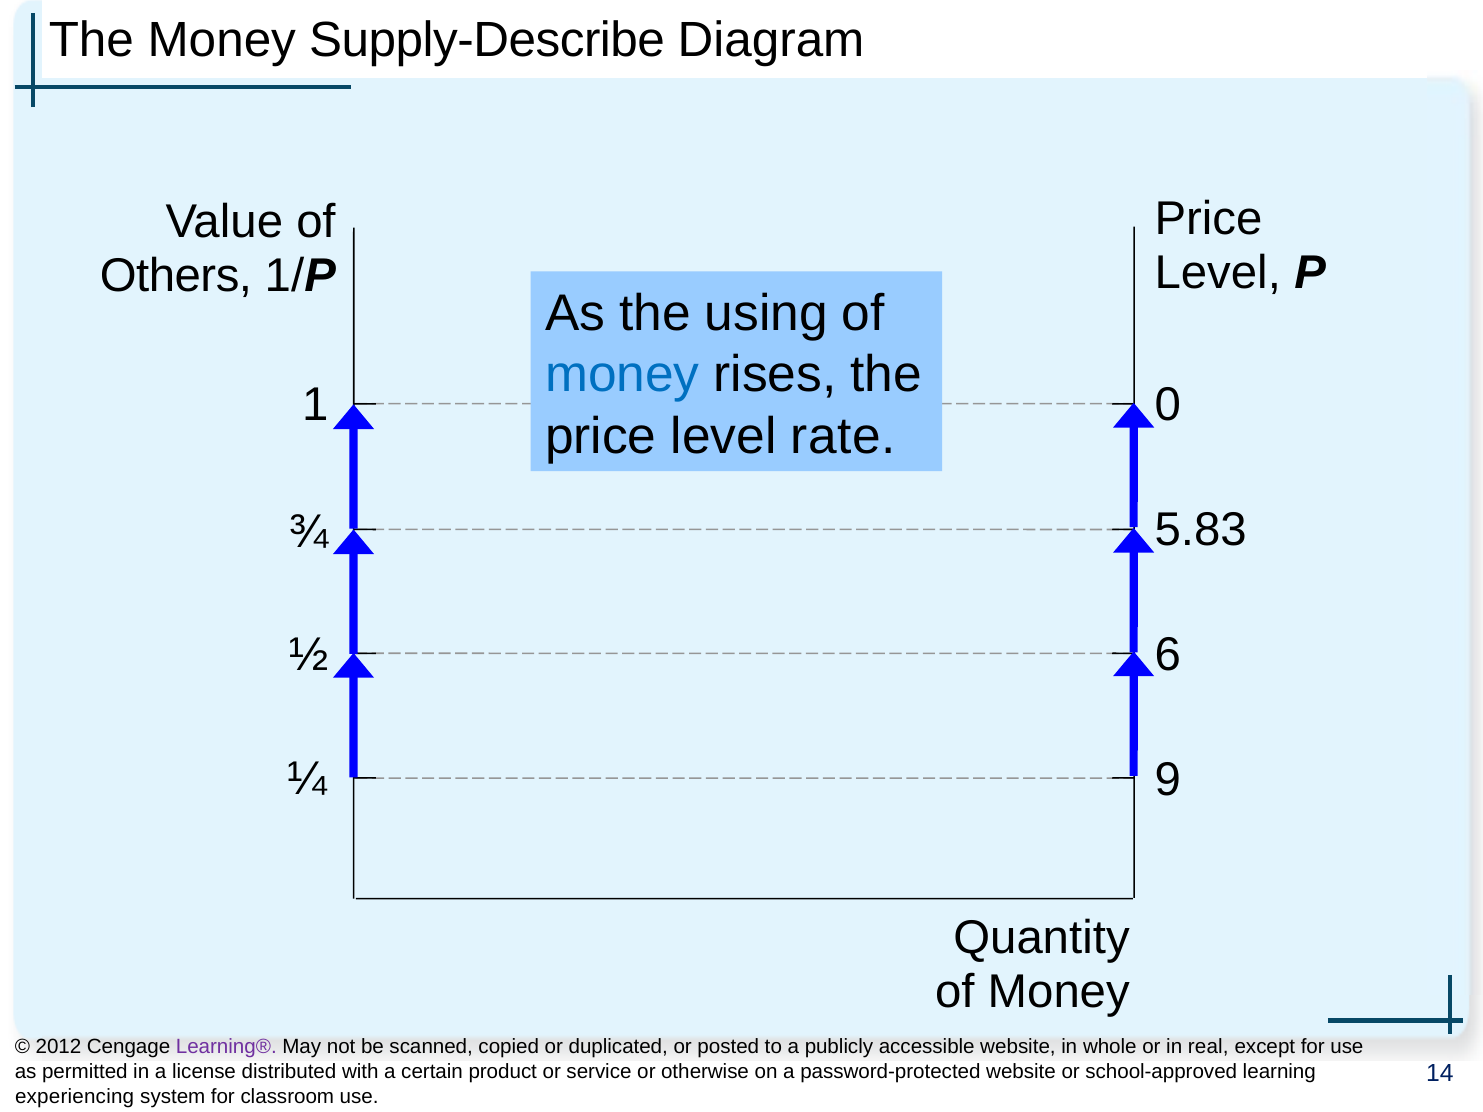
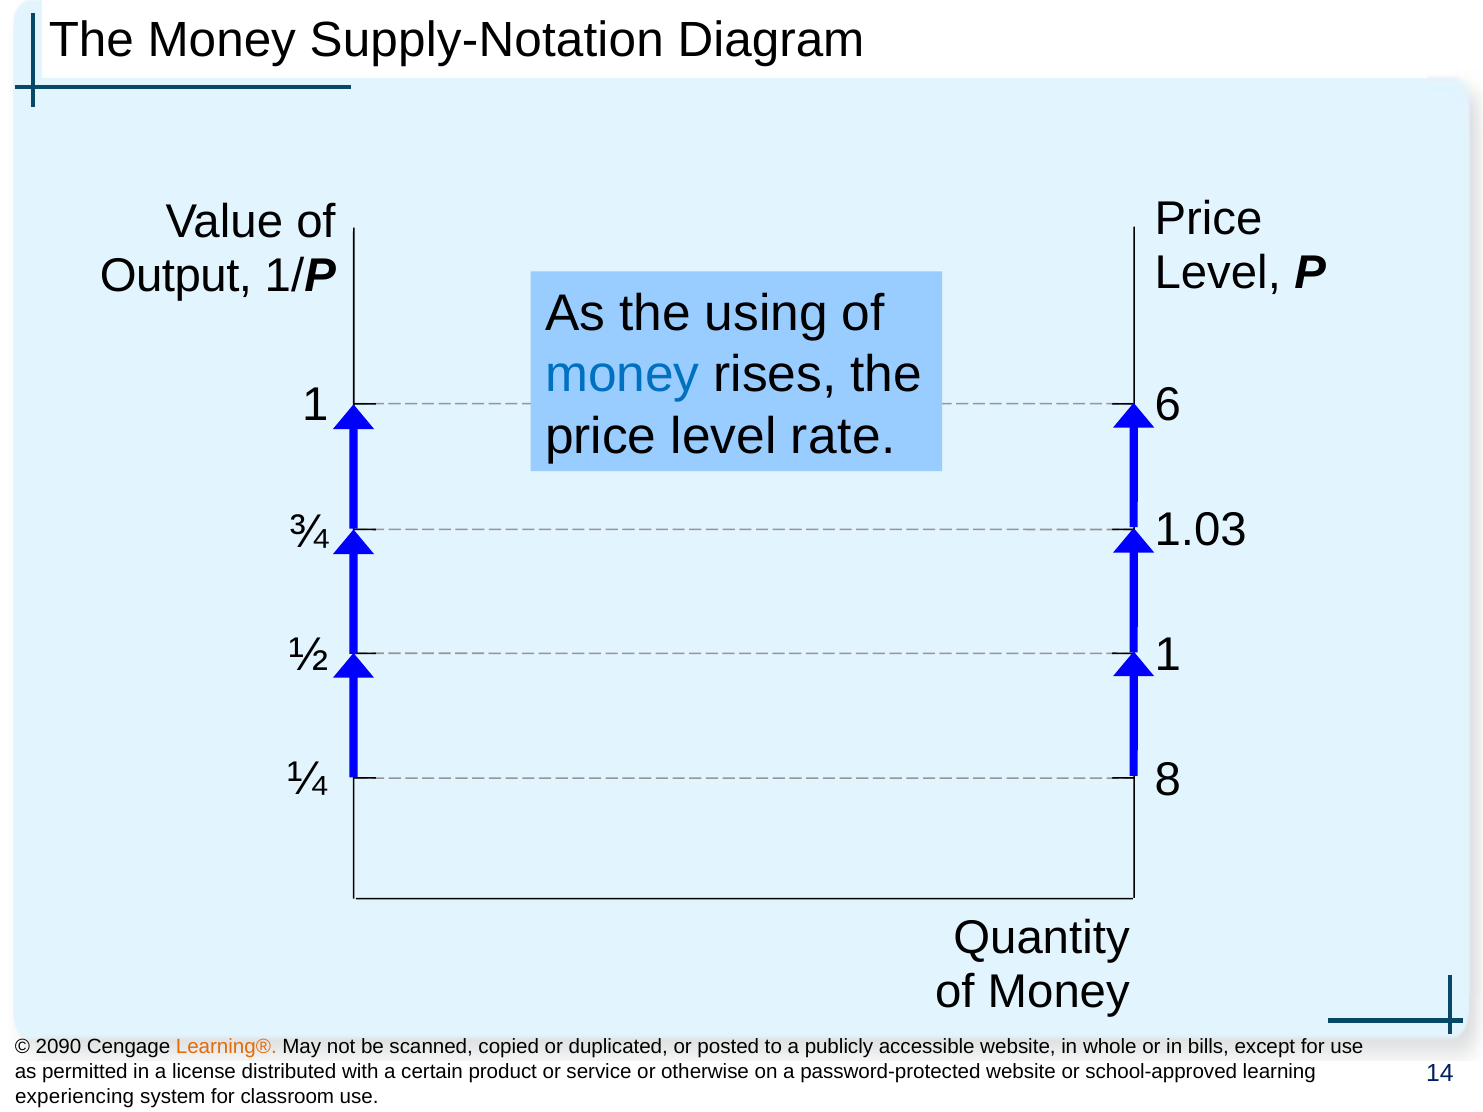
Supply-Describe: Supply-Describe -> Supply-Notation (487, 40)
Others: Others -> Output (176, 276)
0: 0 -> 6 (1168, 405)
5.83: 5.83 -> 1.03 (1201, 530)
½ 6: 6 -> 1 (1168, 655)
9: 9 -> 8 (1168, 780)
2012: 2012 -> 2090 (58, 1047)
Learning® colour: purple -> orange (226, 1047)
real: real -> bills (1208, 1047)
